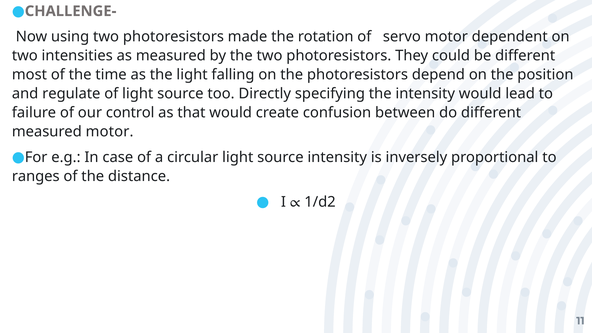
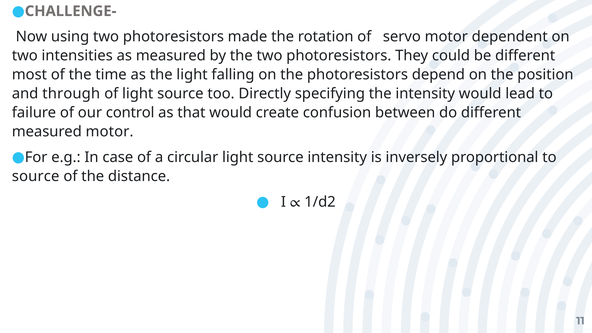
regulate: regulate -> through (71, 94)
ranges: ranges -> source (36, 176)
